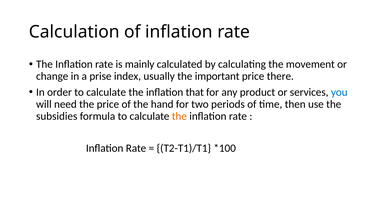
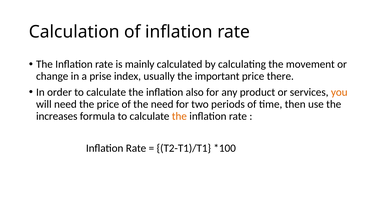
that: that -> also (195, 92)
you colour: blue -> orange (339, 92)
the hand: hand -> need (162, 104)
subsidies: subsidies -> increases (57, 116)
